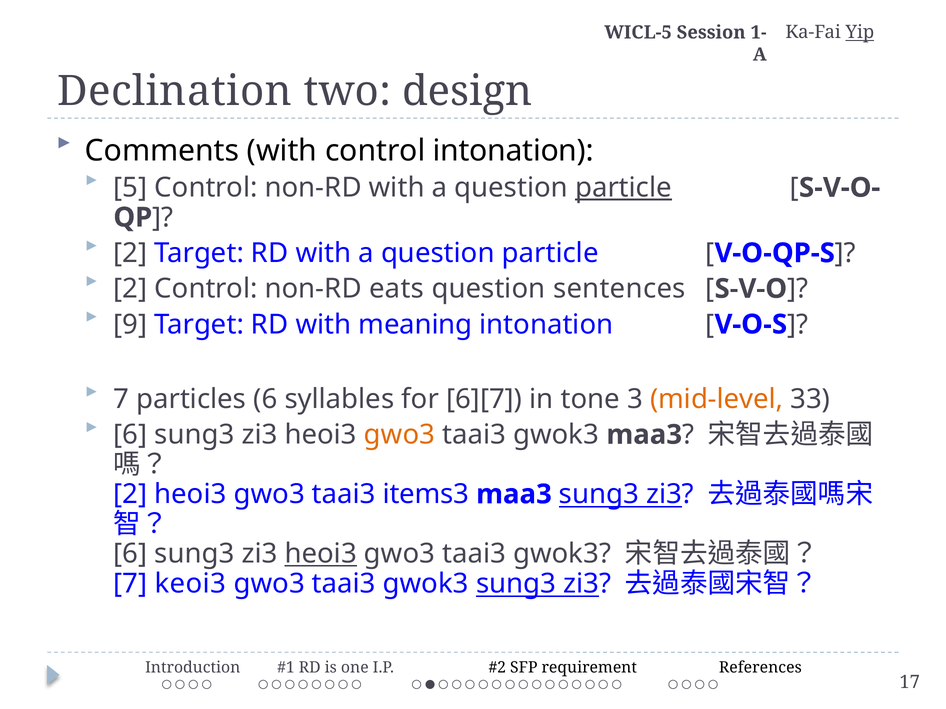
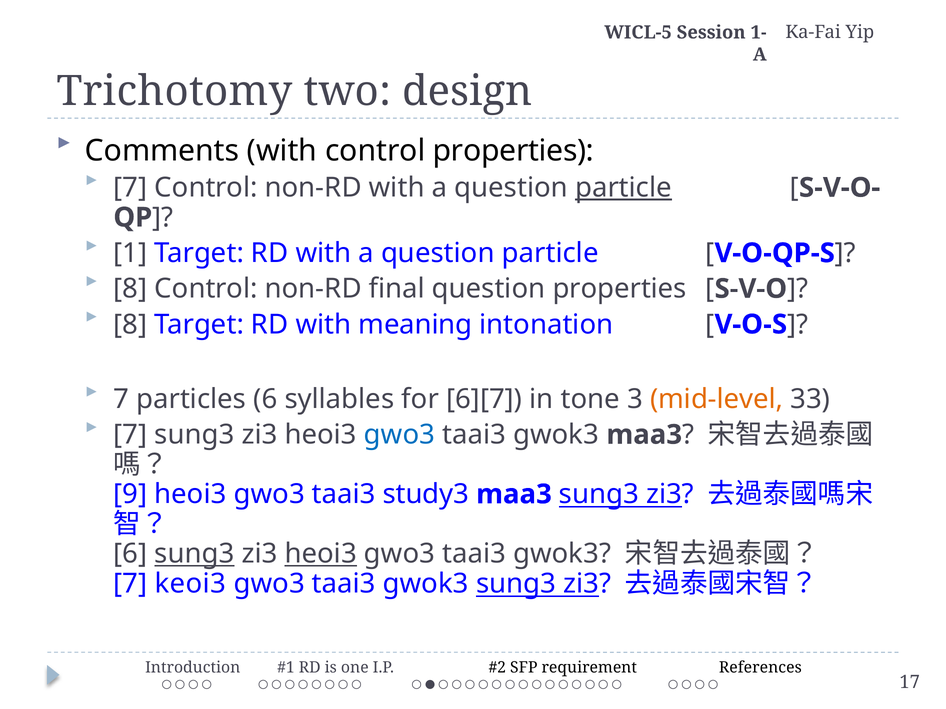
Yip underline: present -> none (860, 32)
Declination: Declination -> Trichotomy (175, 91)
control intonation: intonation -> properties (513, 151)
5: 5 -> 7 (130, 188)
2: 2 -> 1 (130, 253)
2: 2 -> 8 (130, 289)
eats: eats -> final (397, 289)
question sentences: sentences -> properties (620, 289)
9: 9 -> 8 (130, 325)
6: 6 -> 7 (130, 435)
gwo3 colour: orange -> blue (400, 435)
2: 2 -> 9 (130, 495)
items3: items3 -> study3 (426, 495)
sung3 underline: none -> present (194, 554)
